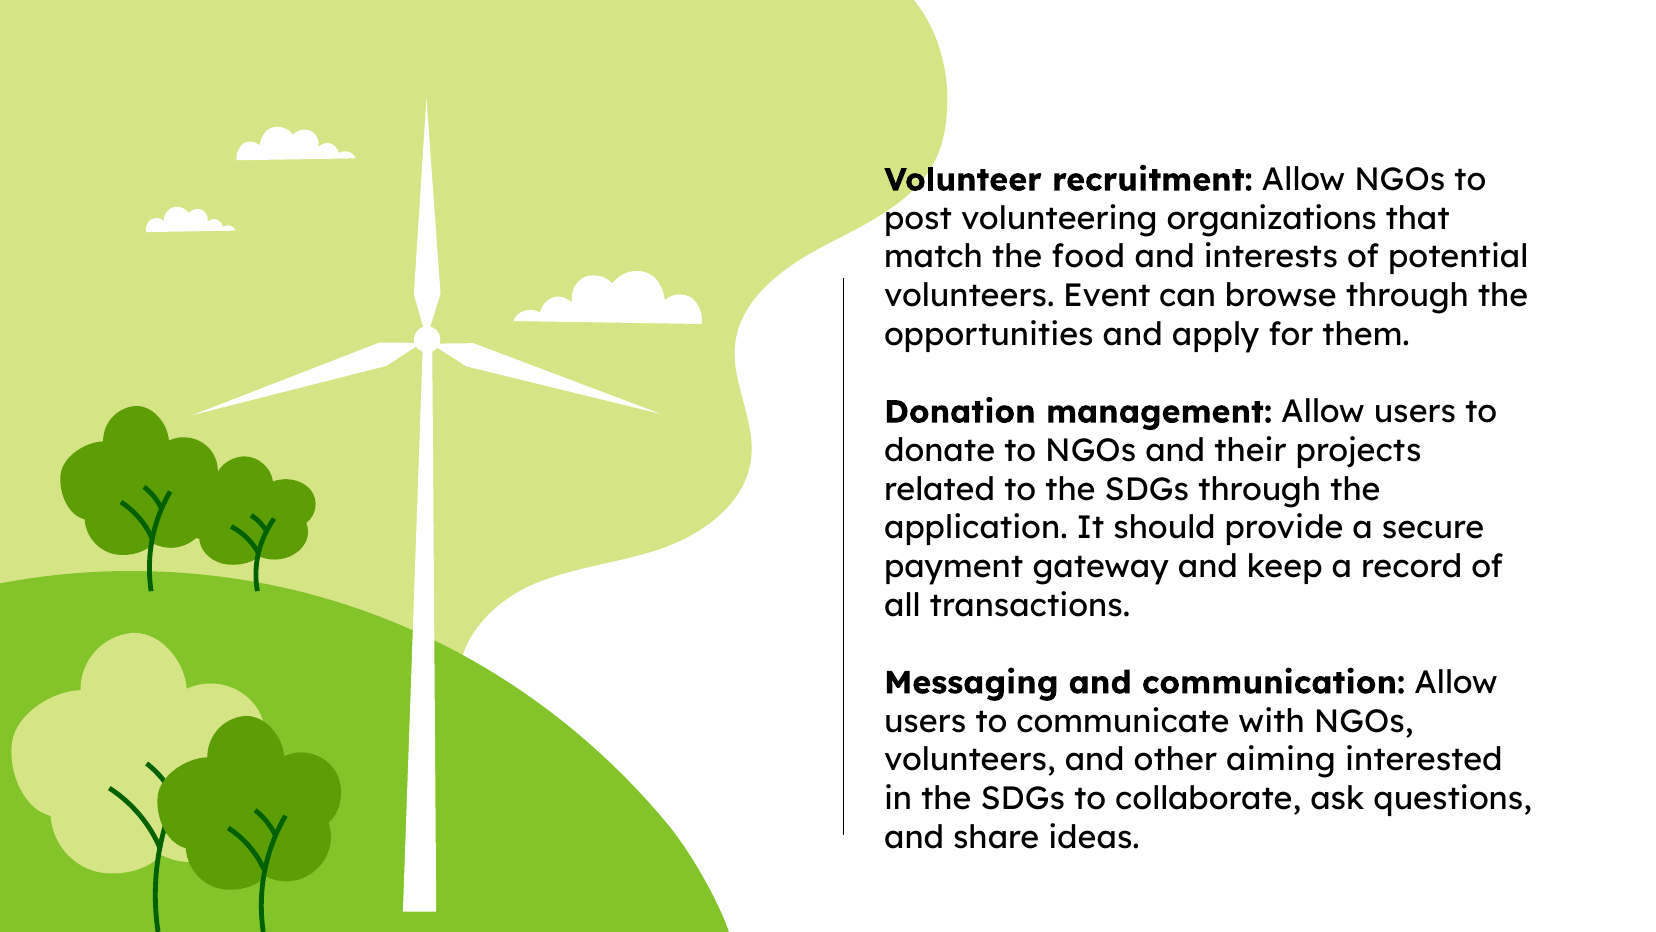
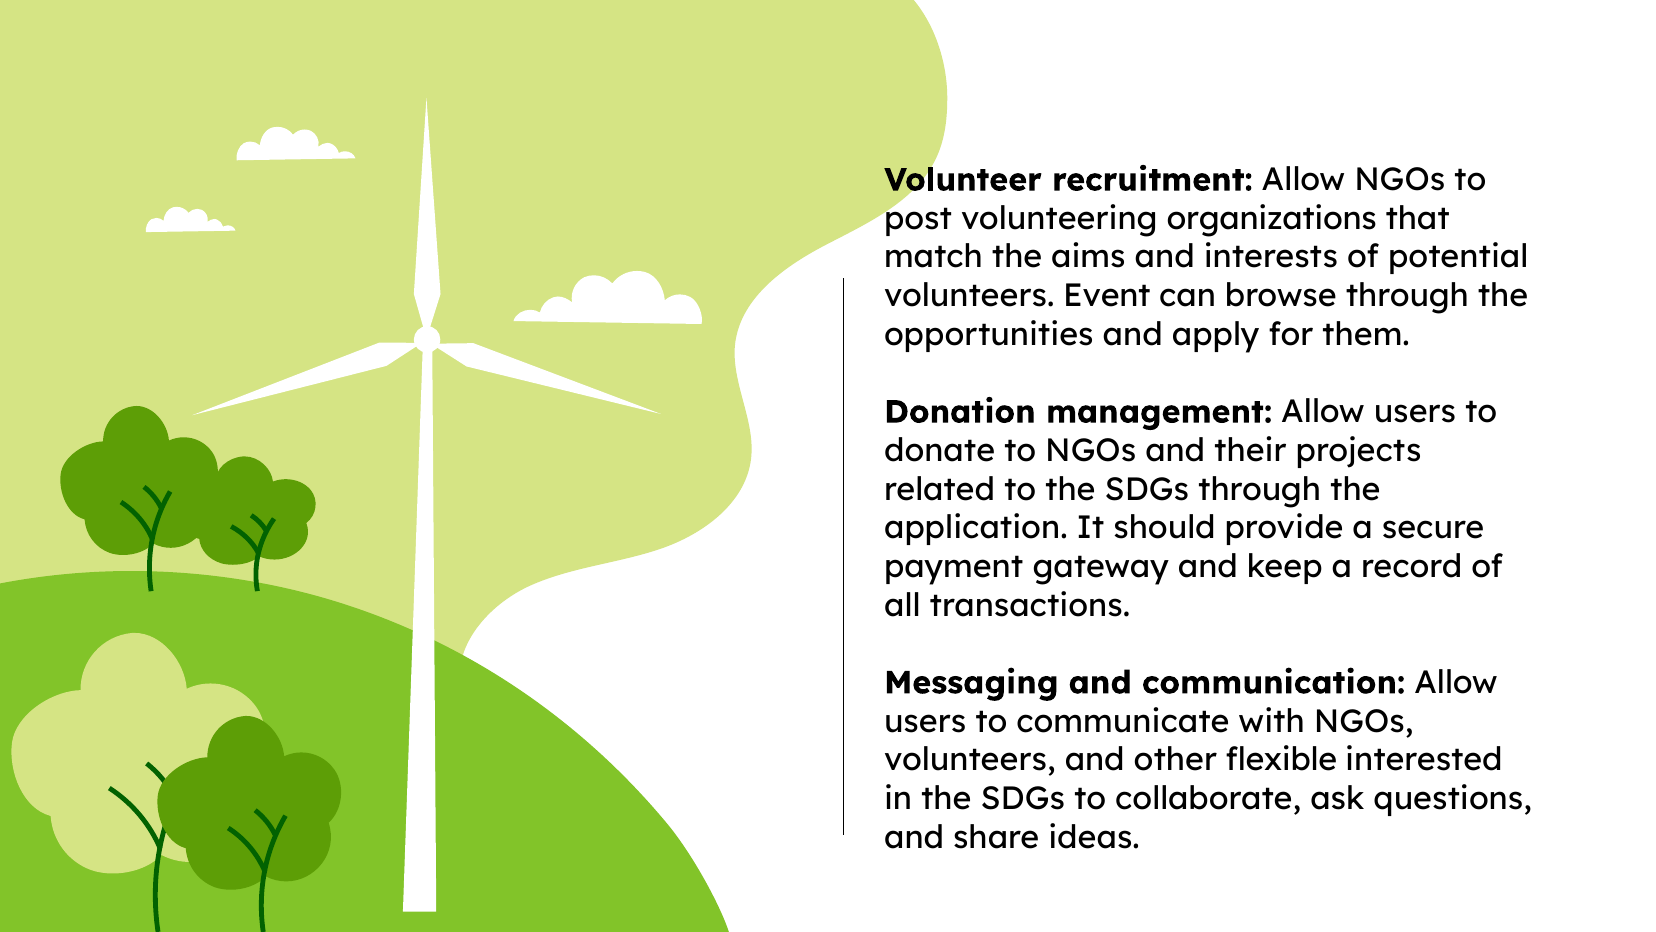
food: food -> aims (1088, 257)
aiming: aiming -> flexible (1281, 760)
